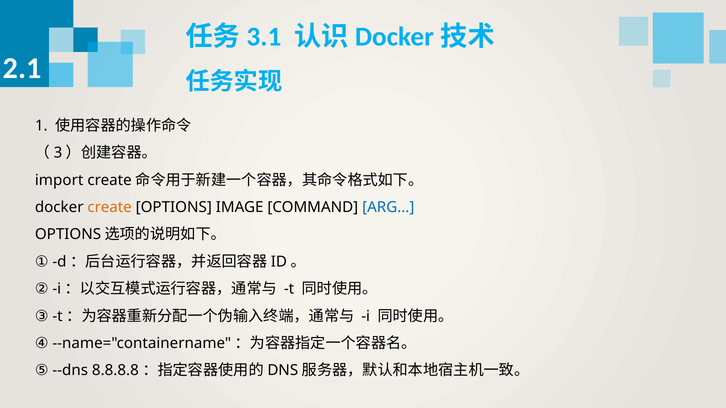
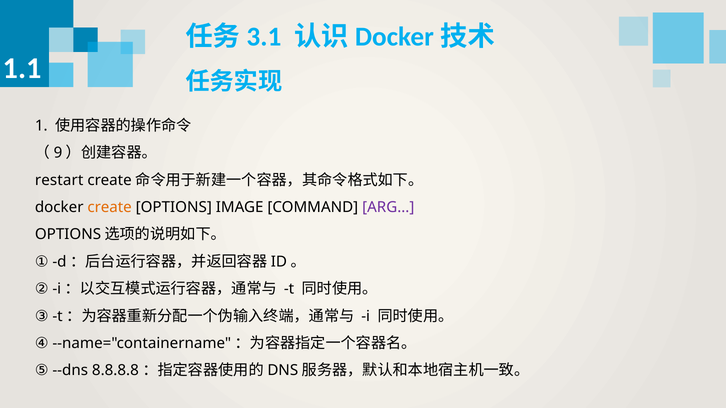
2.1: 2.1 -> 1.1 (22, 68)
3: 3 -> 9 (58, 153)
import: import -> restart (59, 180)
ARG colour: blue -> purple (388, 207)
